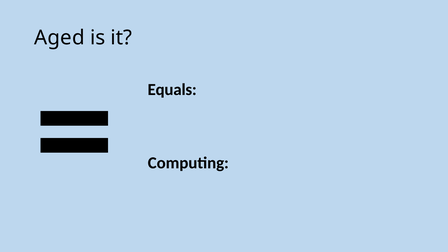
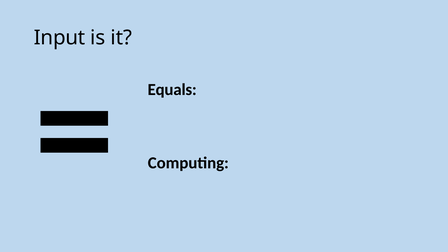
Aged: Aged -> Input (60, 38)
